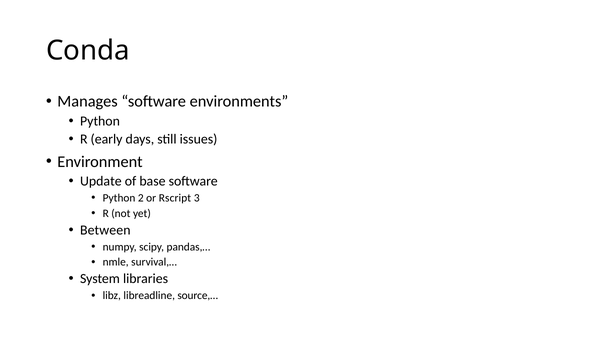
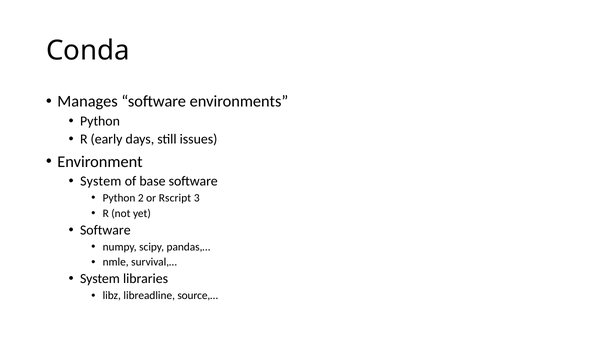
Update: Update -> System (101, 181)
Between: Between -> Software (105, 230)
